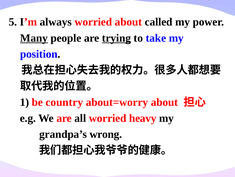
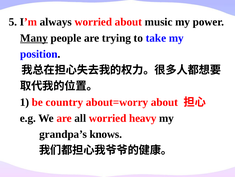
called: called -> music (159, 22)
trying underline: present -> none (116, 38)
wrong: wrong -> knows (106, 134)
